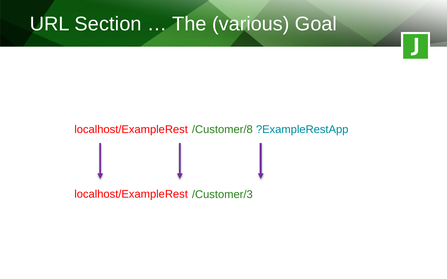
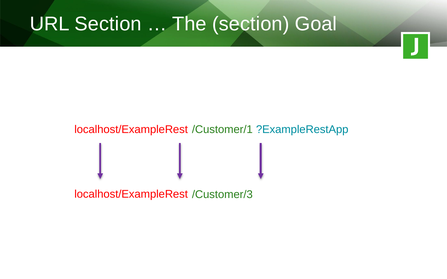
The various: various -> section (251, 24)
/Customer/8: /Customer/8 -> /Customer/1 (222, 130)
